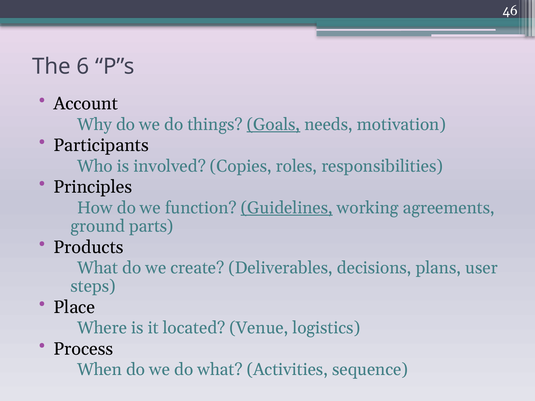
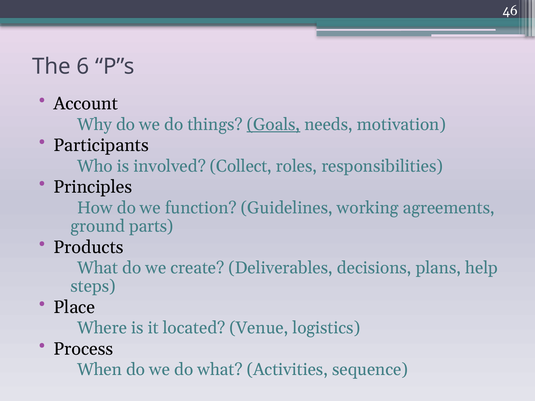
Copies: Copies -> Collect (241, 166)
Guidelines underline: present -> none (287, 208)
user: user -> help (482, 268)
